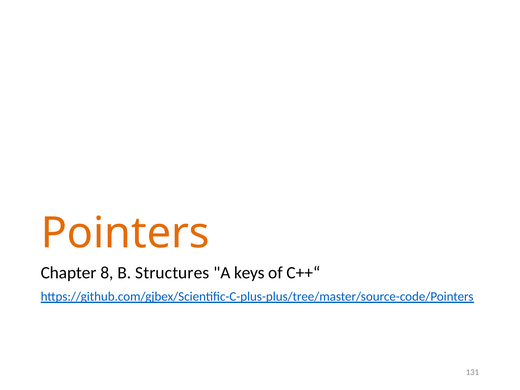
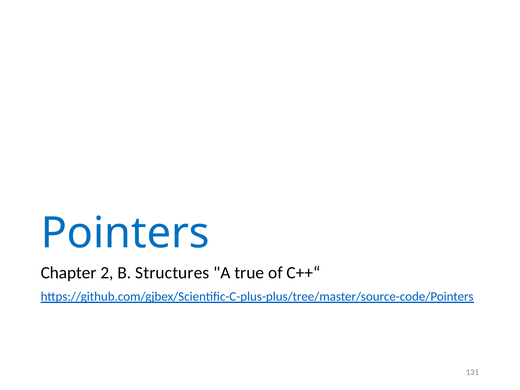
Pointers colour: orange -> blue (125, 233)
8: 8 -> 2 (107, 273)
keys: keys -> true (249, 273)
